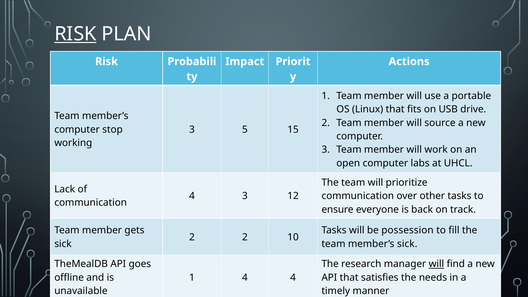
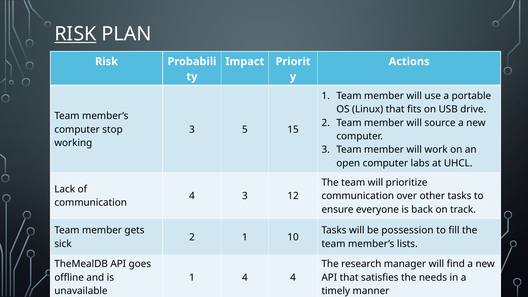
2 2: 2 -> 1 (245, 237)
member’s sick: sick -> lists (407, 244)
will underline: present -> none (436, 264)
